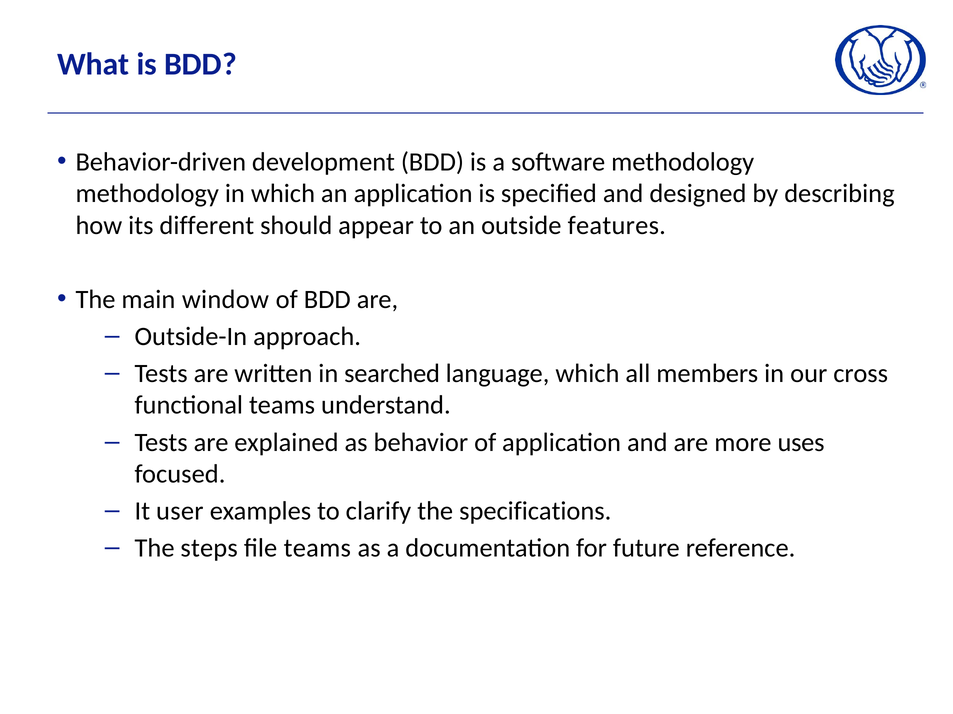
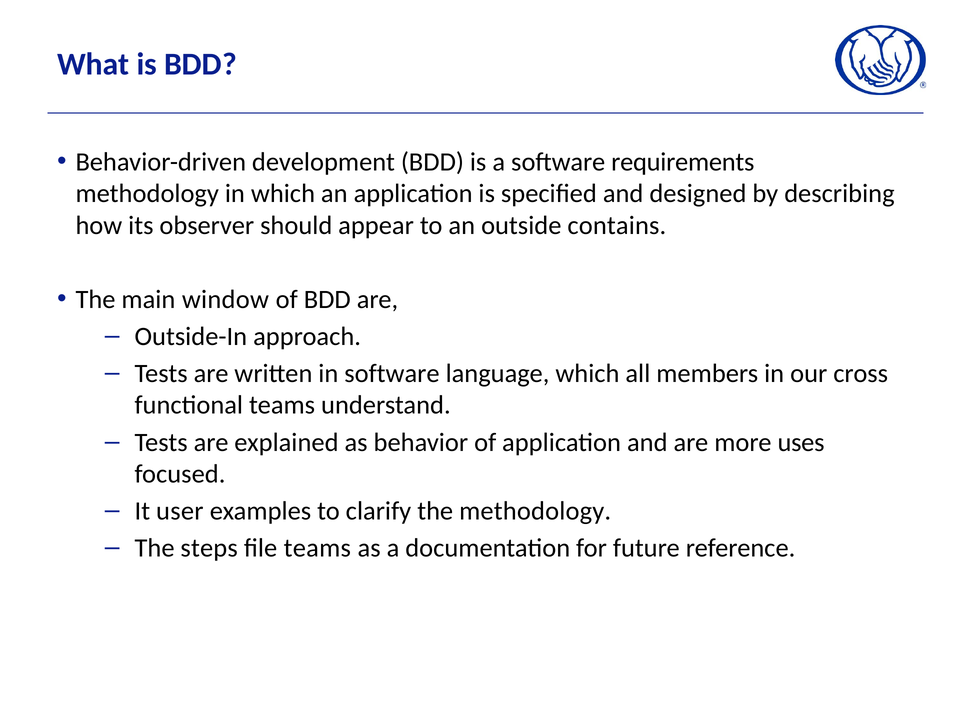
software methodology: methodology -> requirements (683, 162)
different: different -> observer (207, 226)
features: features -> contains (617, 226)
in searched: searched -> software (392, 374)
the specifications: specifications -> methodology (535, 512)
